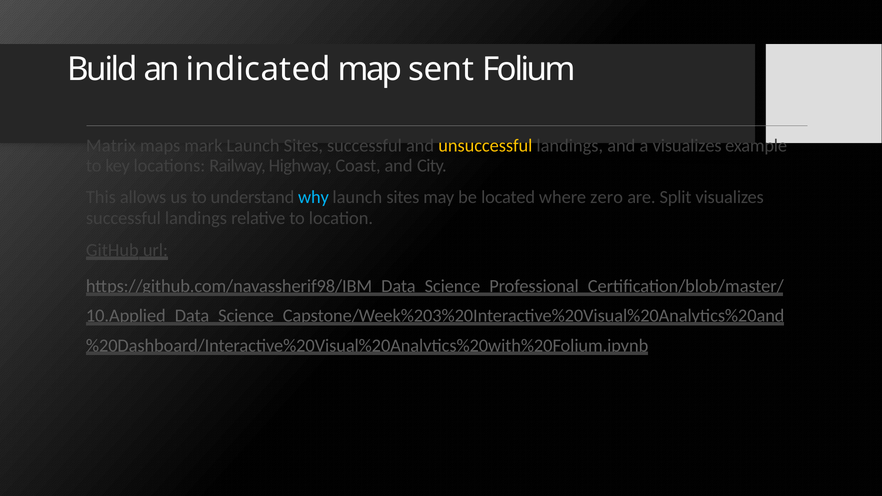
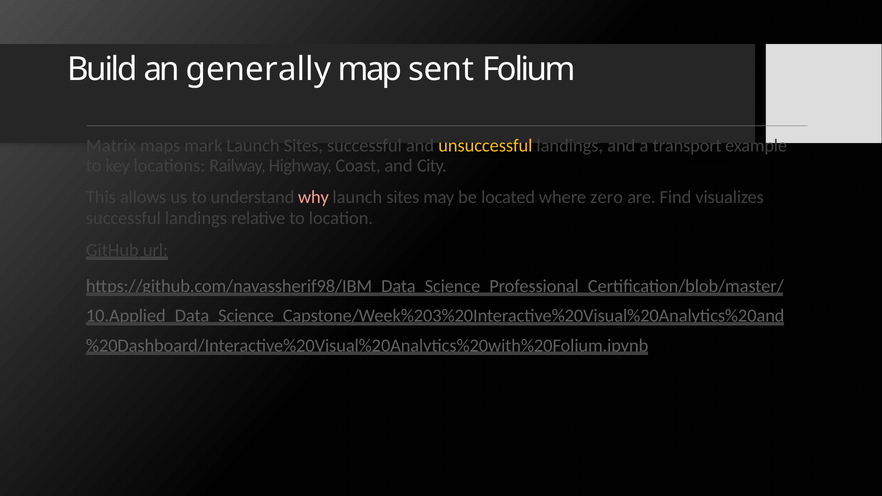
indicated: indicated -> generally (258, 69)
a visualizes: visualizes -> transport (687, 146)
why colour: light blue -> pink (313, 197)
Split: Split -> Find (675, 197)
